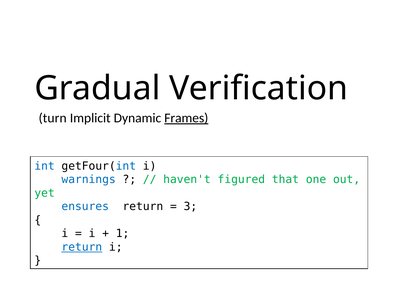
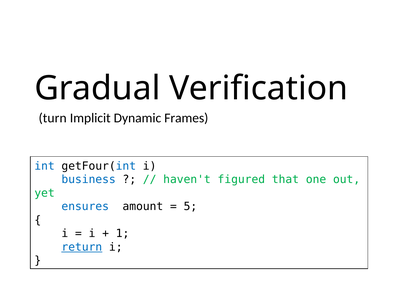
Frames underline: present -> none (186, 118)
warnings: warnings -> business (89, 179)
ensures return: return -> amount (143, 206)
3: 3 -> 5 (190, 206)
